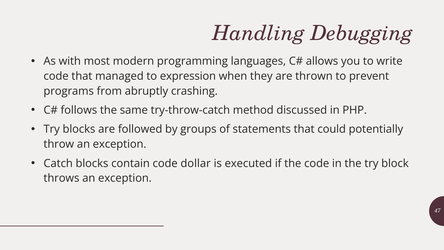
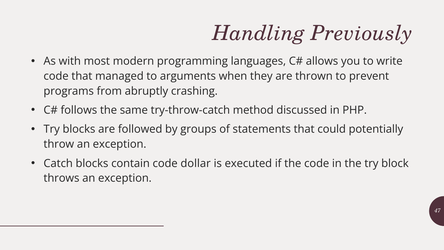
Debugging: Debugging -> Previously (362, 33)
expression: expression -> arguments (188, 76)
